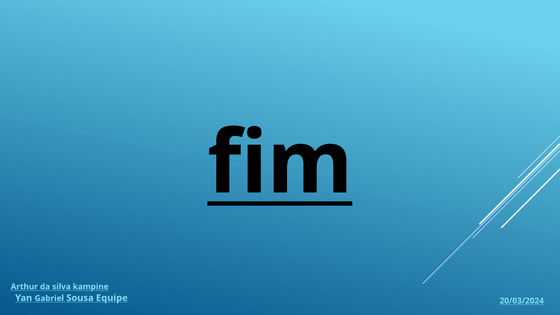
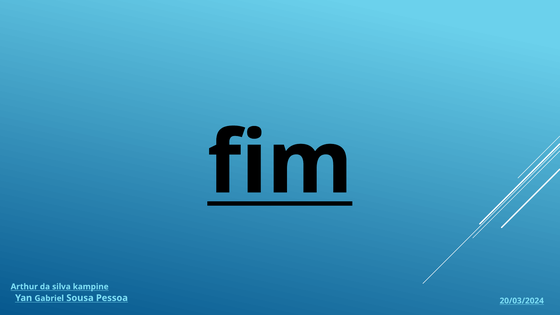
Equipe: Equipe -> Pessoa (112, 298)
